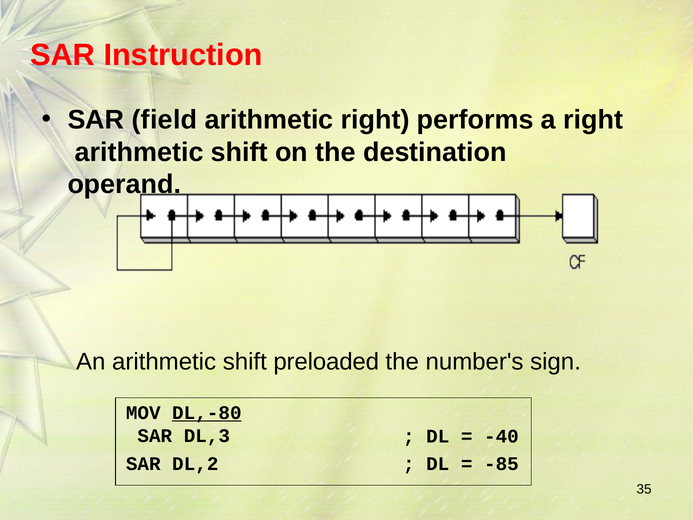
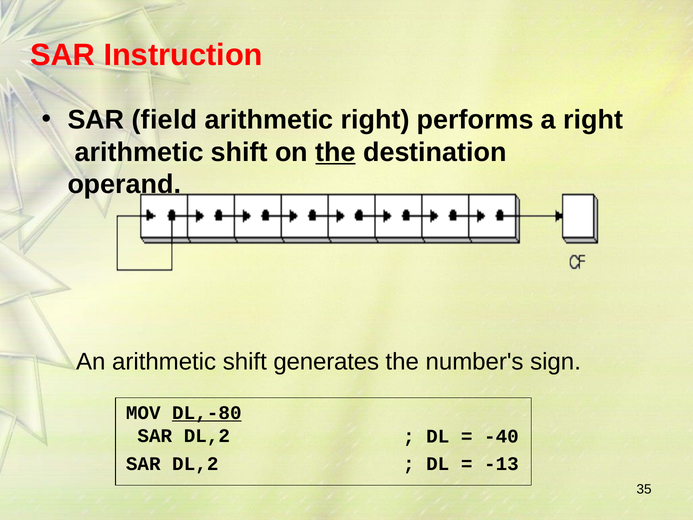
the underline: none -> present (336, 152)
preloaded: preloaded -> generates (326, 361)
DL,3: DL,3 -> DL,2 (207, 436)
-85: -85 -> -13 (501, 464)
